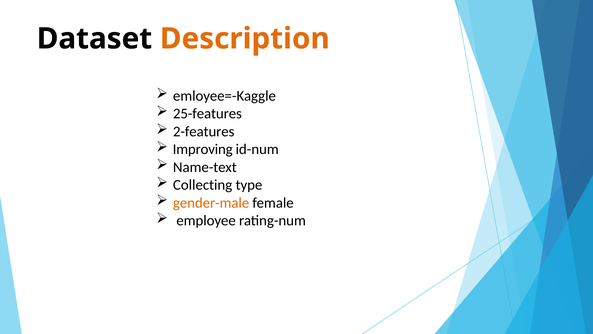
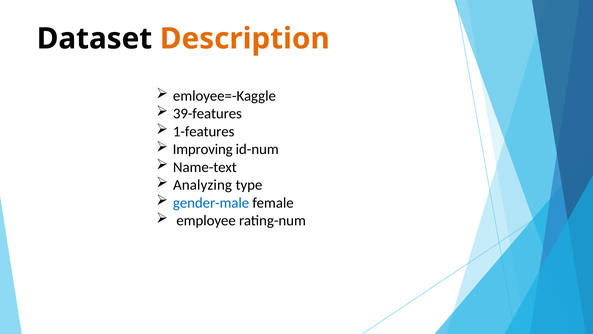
25-features: 25-features -> 39-features (207, 114)
2-features: 2-features -> 1-features (204, 131)
Collecting: Collecting -> Analyzing (203, 185)
gender-male colour: orange -> blue (211, 203)
